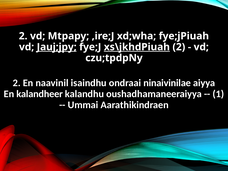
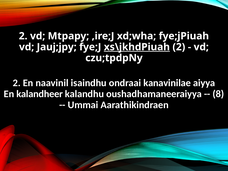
Jauj;jpy underline: present -> none (57, 47)
ninaivinilae: ninaivinilae -> kanavinilae (167, 83)
1: 1 -> 8 (218, 94)
